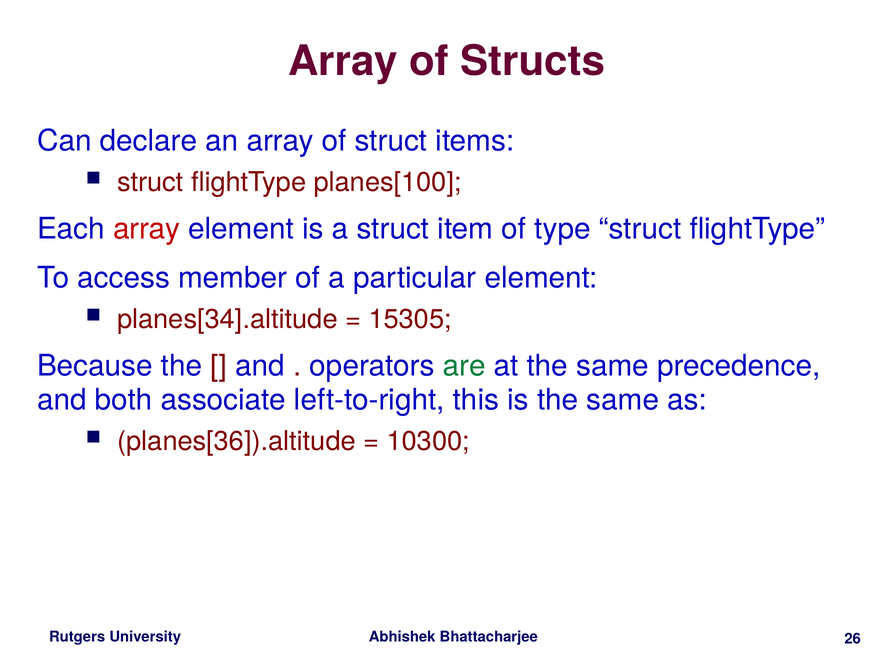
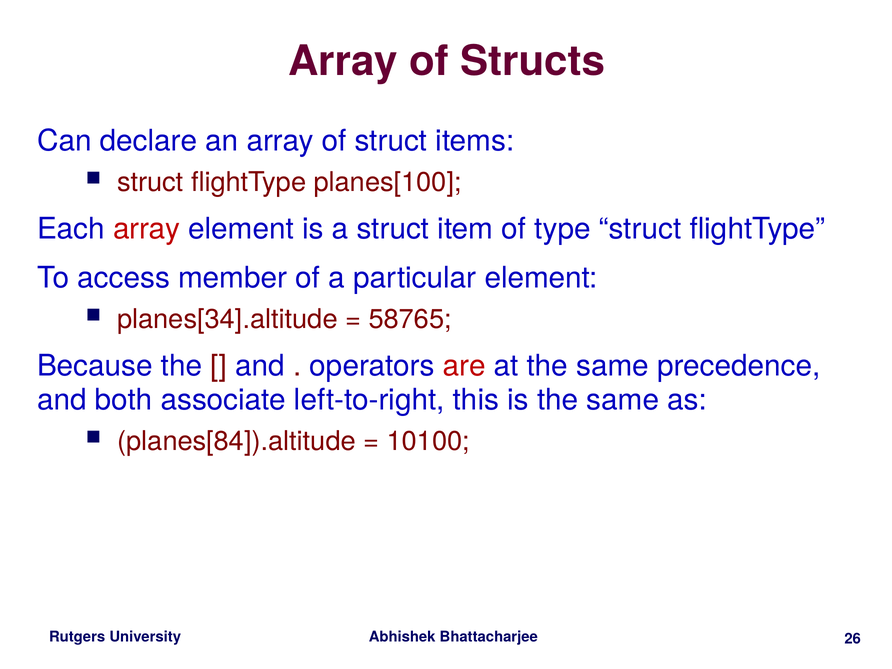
15305: 15305 -> 58765 (410, 319)
are colour: green -> red (464, 366)
planes[36]).altitude: planes[36]).altitude -> planes[84]).altitude (237, 442)
10300: 10300 -> 10100 (428, 442)
